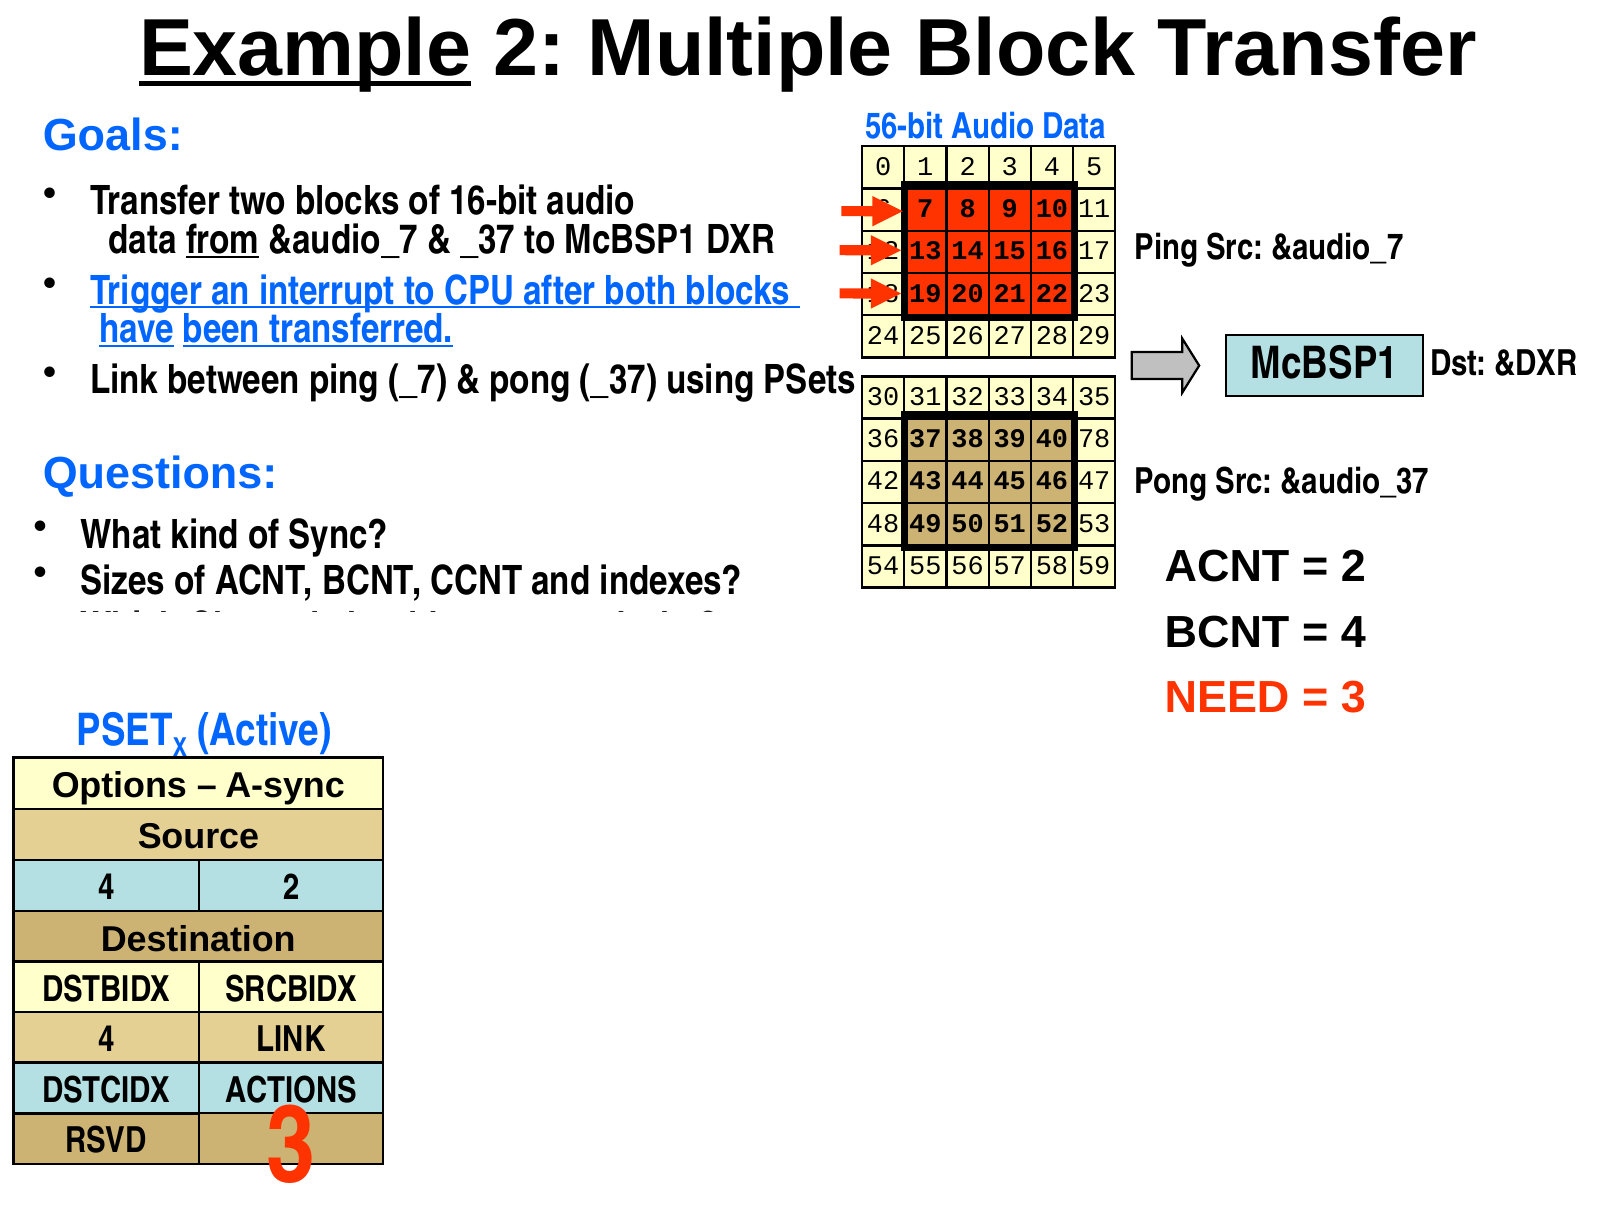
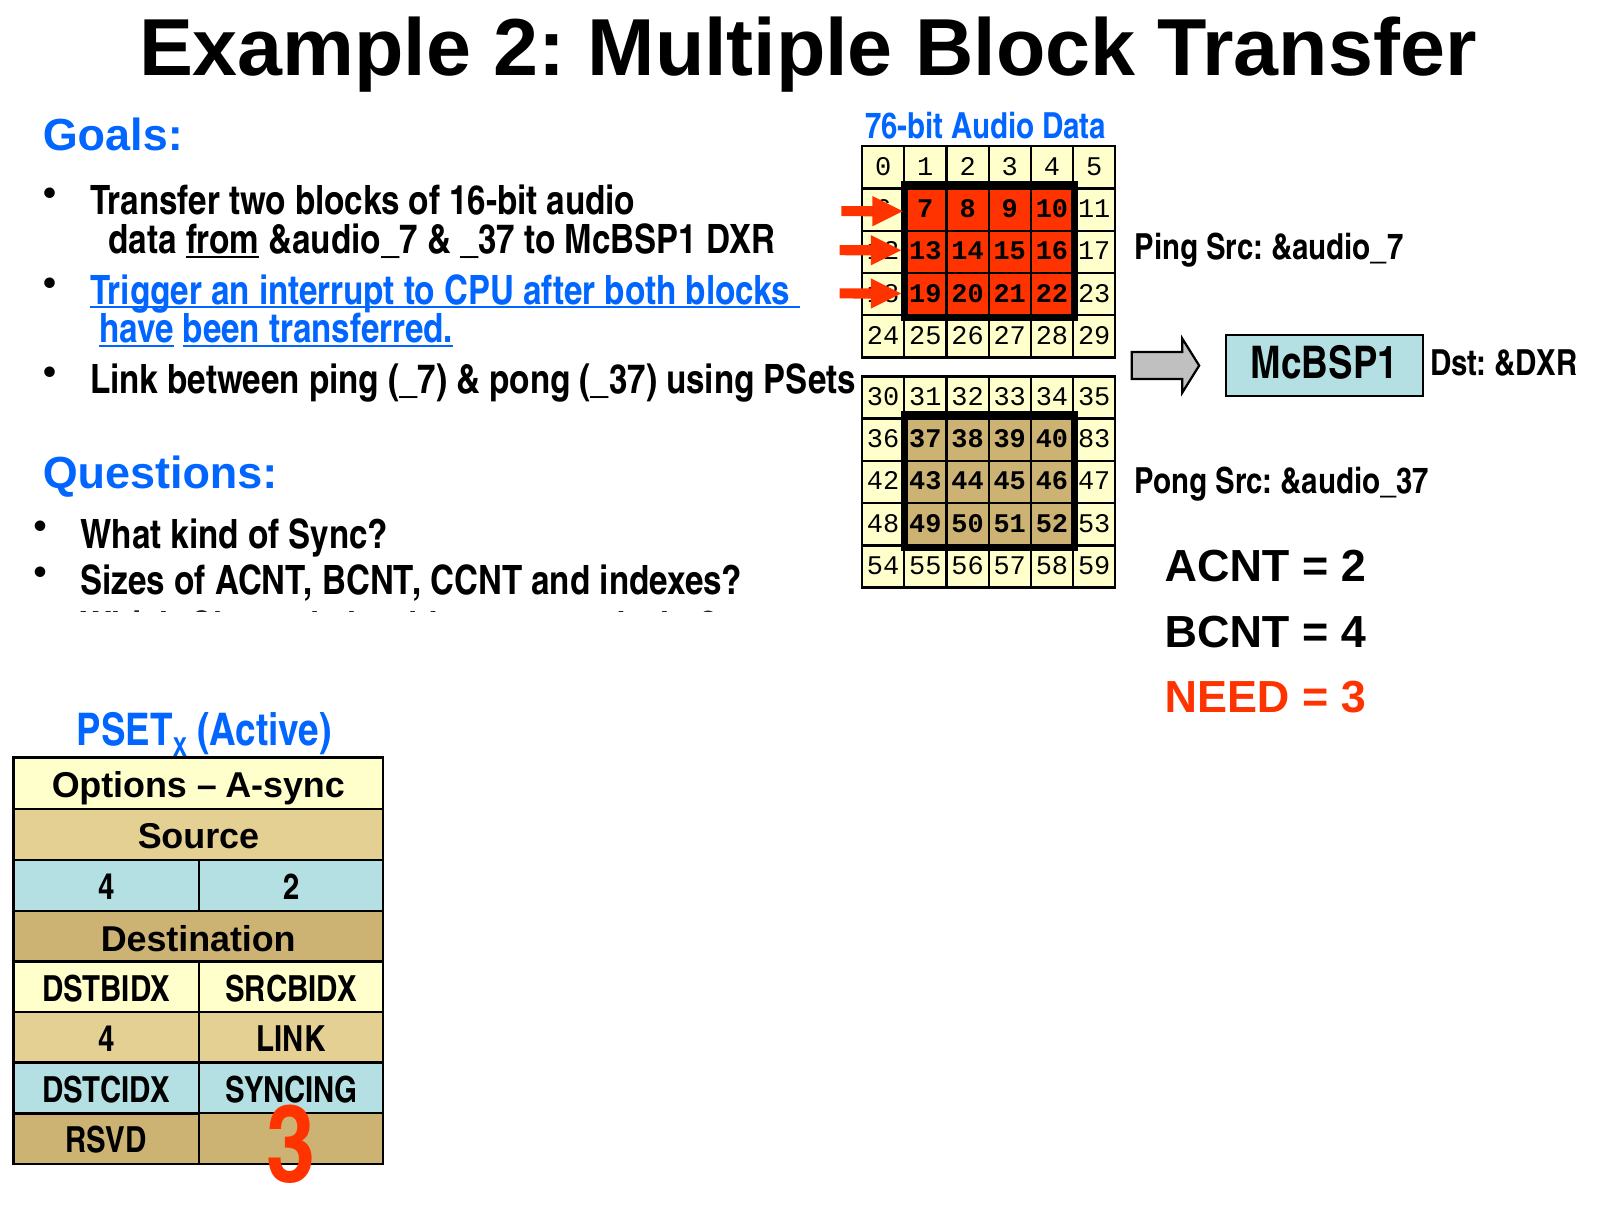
Example underline: present -> none (305, 49)
56-bit: 56-bit -> 76-bit (904, 126)
78: 78 -> 83 (1094, 439)
ACTIONS: ACTIONS -> SYNCING (291, 1090)
